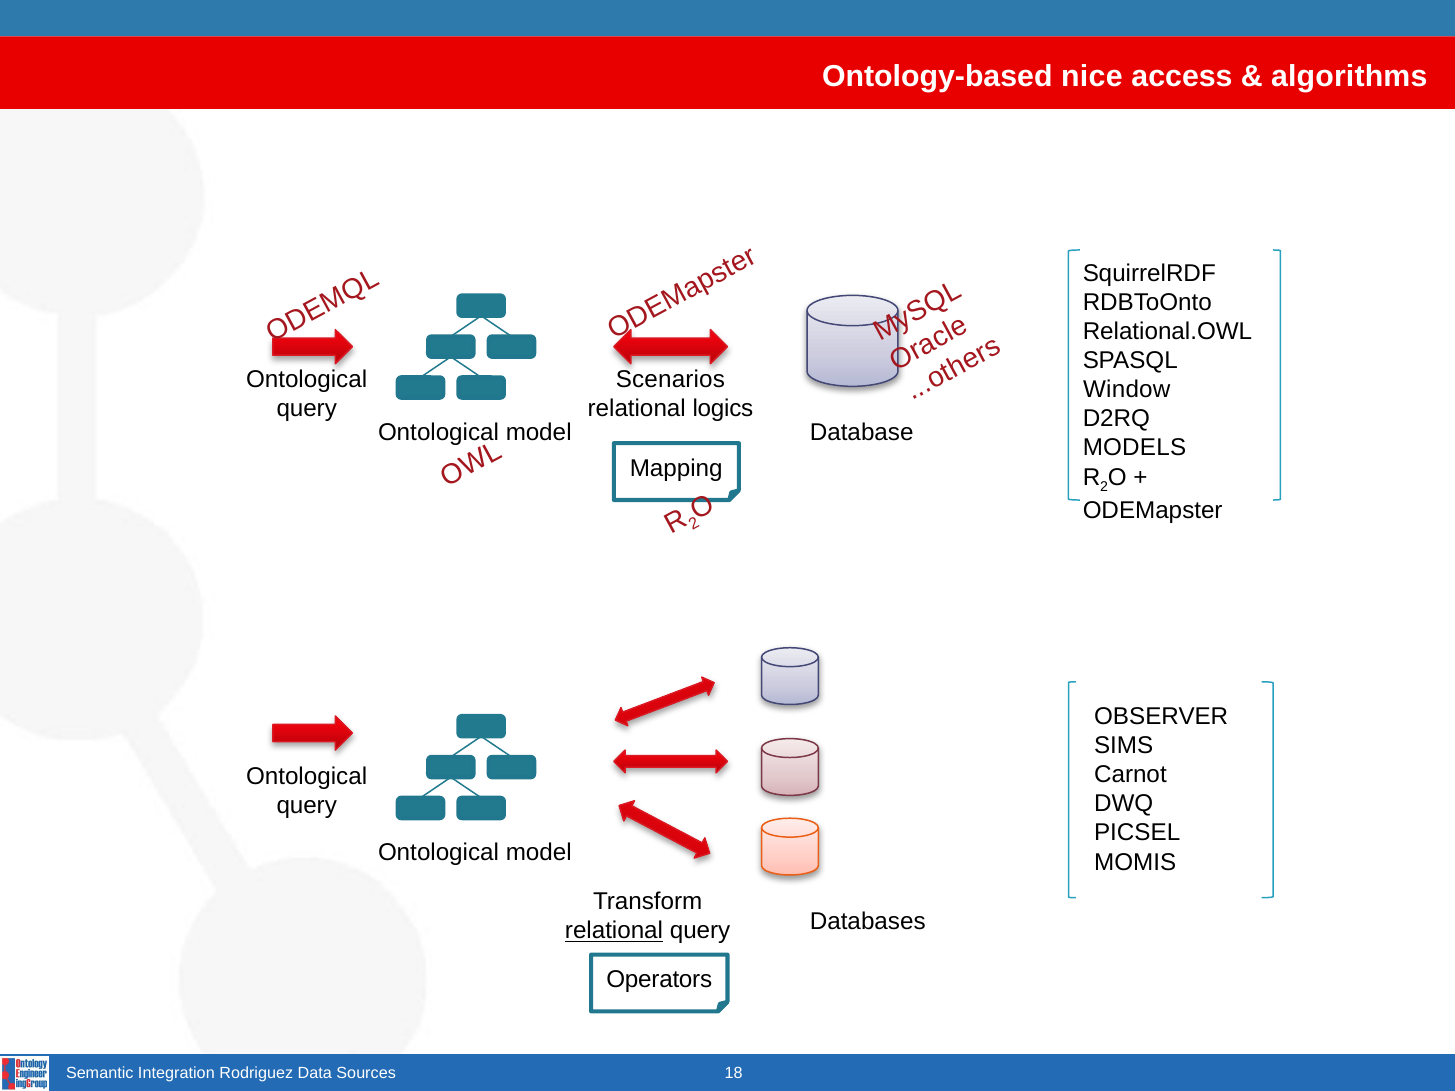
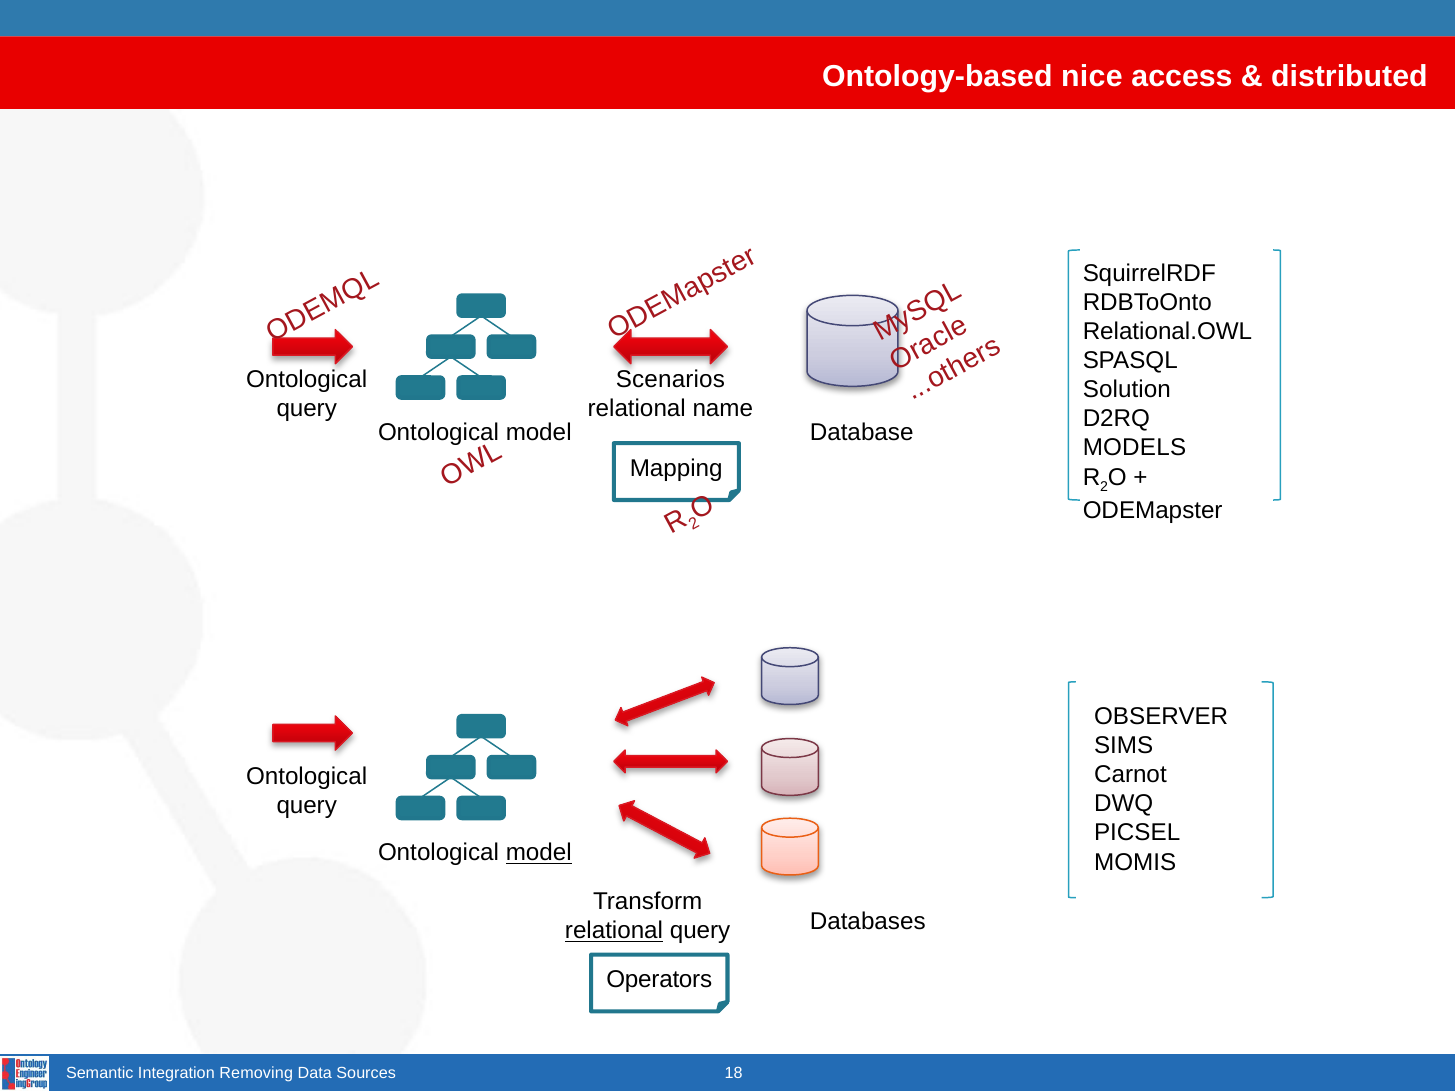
algorithms: algorithms -> distributed (1349, 76)
Window: Window -> Solution (1127, 390)
logics: logics -> name (723, 408)
model underline: none -> present (539, 853)
Rodriguez: Rodriguez -> Removing (256, 1073)
